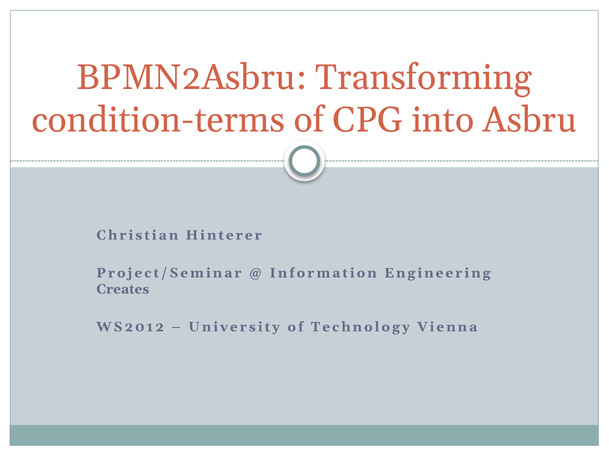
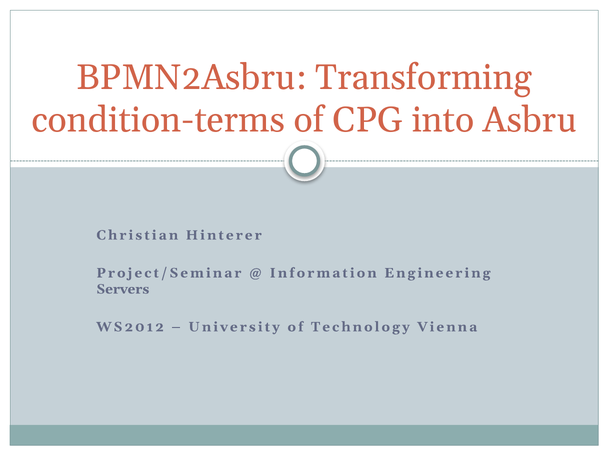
Creates: Creates -> Servers (123, 290)
